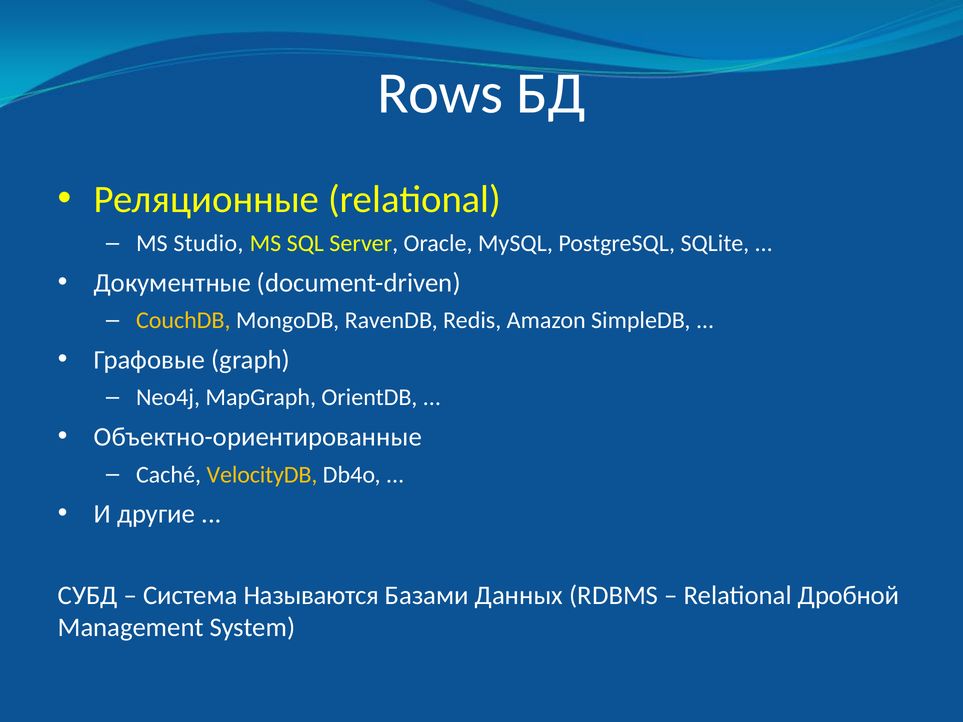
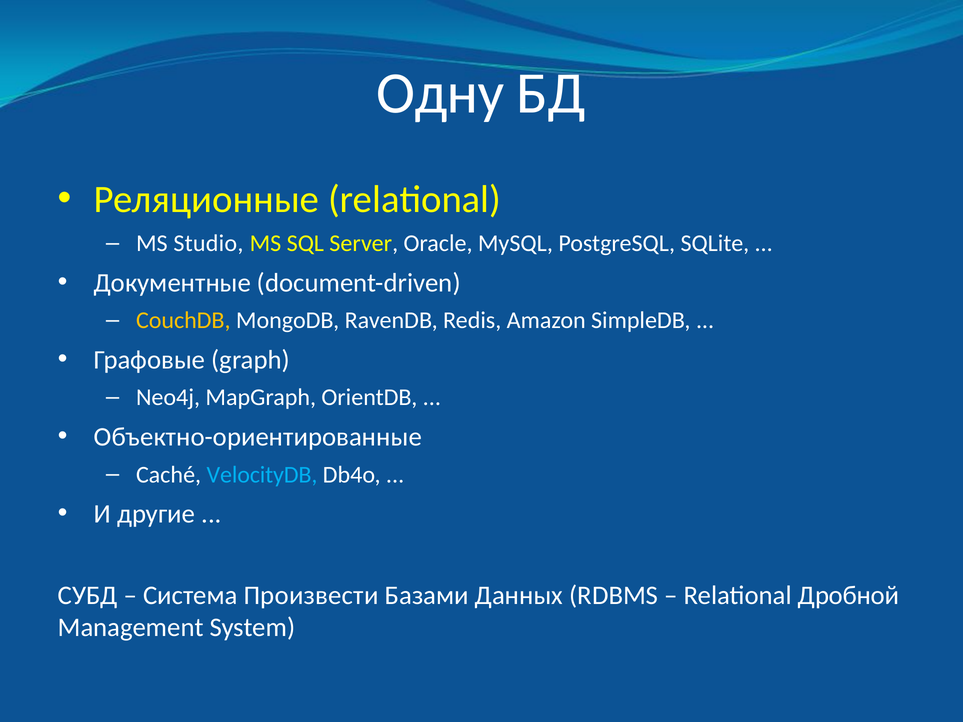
Rows: Rows -> Одну (440, 93)
VelocityDB colour: yellow -> light blue (262, 475)
Называются: Называются -> Произвести (311, 595)
